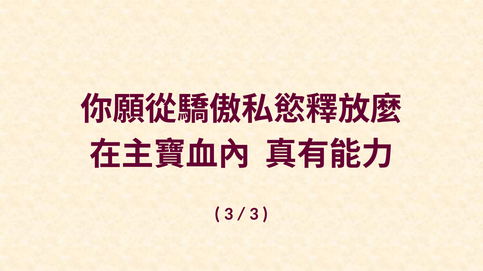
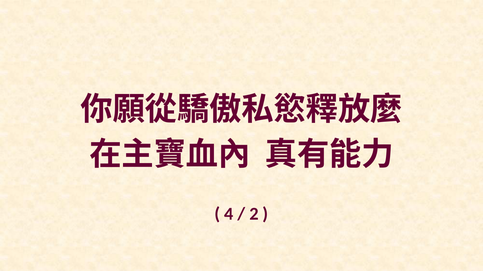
3: 3 -> 4 (229, 214)
3: 3 -> 2 (254, 214)
